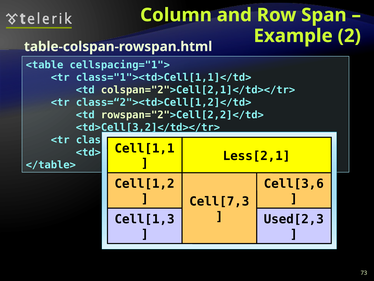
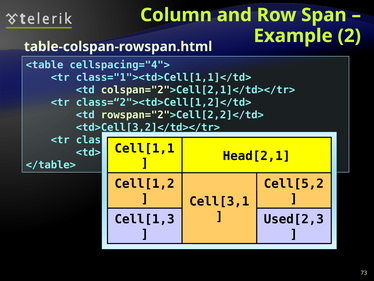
cellspacing="1">: cellspacing="1"> -> cellspacing="4"> (120, 65)
Less[2,1: Less[2,1 -> Head[2,1 (257, 156)
Cell[3,6: Cell[3,6 -> Cell[5,2 (294, 183)
Cell[7,3: Cell[7,3 -> Cell[3,1 (219, 201)
